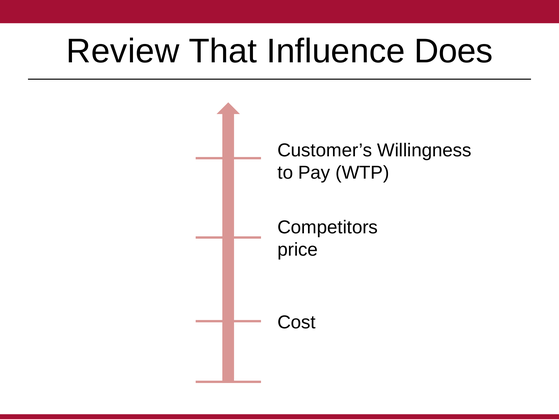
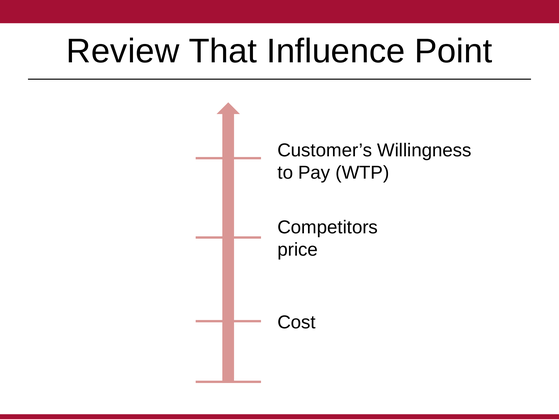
Does: Does -> Point (453, 51)
